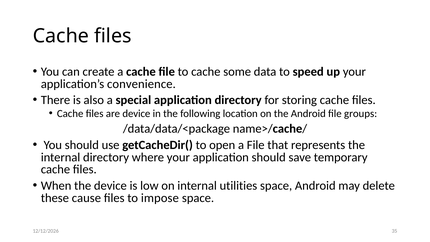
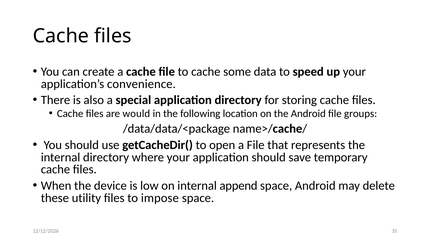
are device: device -> would (136, 113)
utilities: utilities -> append (239, 186)
cause: cause -> utility (86, 198)
